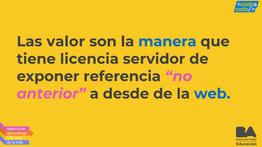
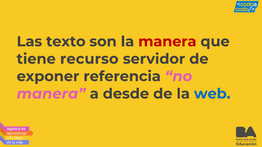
valor: valor -> texto (66, 42)
manera colour: blue -> red (167, 42)
licencia: licencia -> recurso (89, 59)
anterior: anterior -> manera (51, 94)
